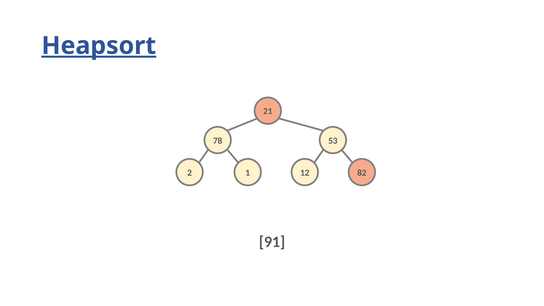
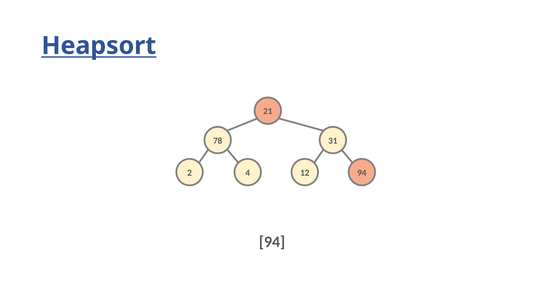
Heapsort underline: present -> none (99, 46)
53: 53 -> 31 (333, 141)
1: 1 -> 4 (248, 173)
12 82: 82 -> 94 (362, 173)
91: 91 -> 94 (272, 242)
